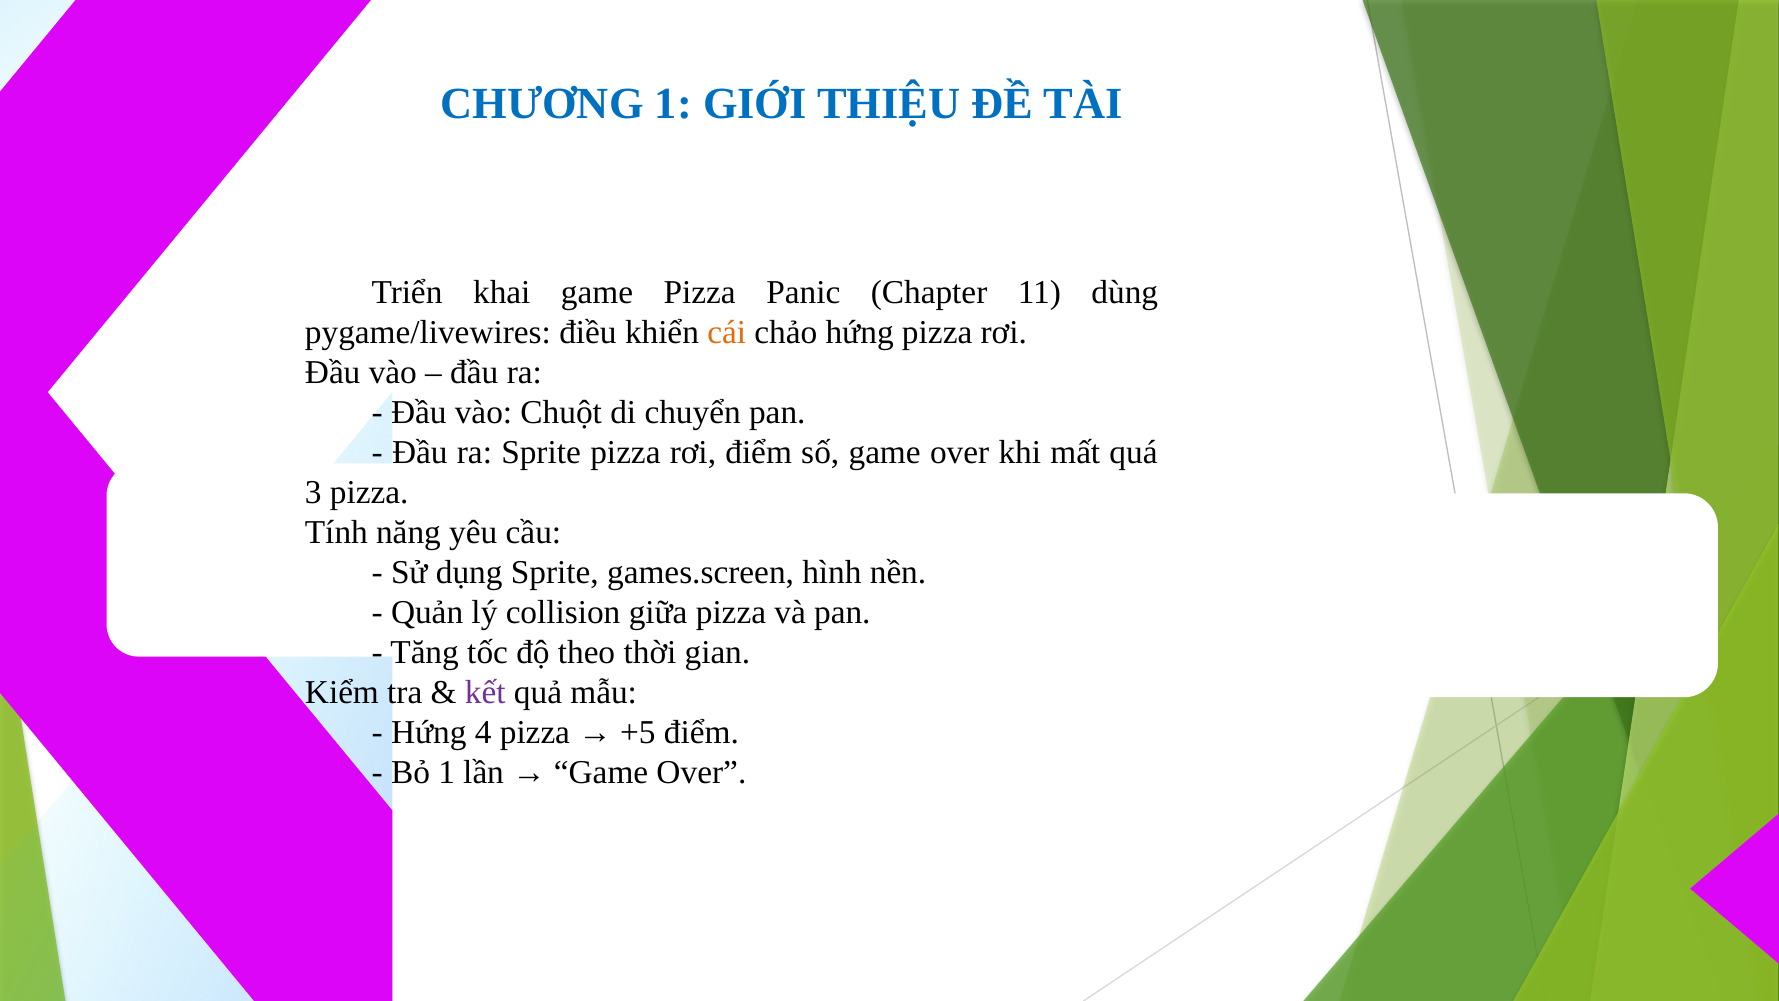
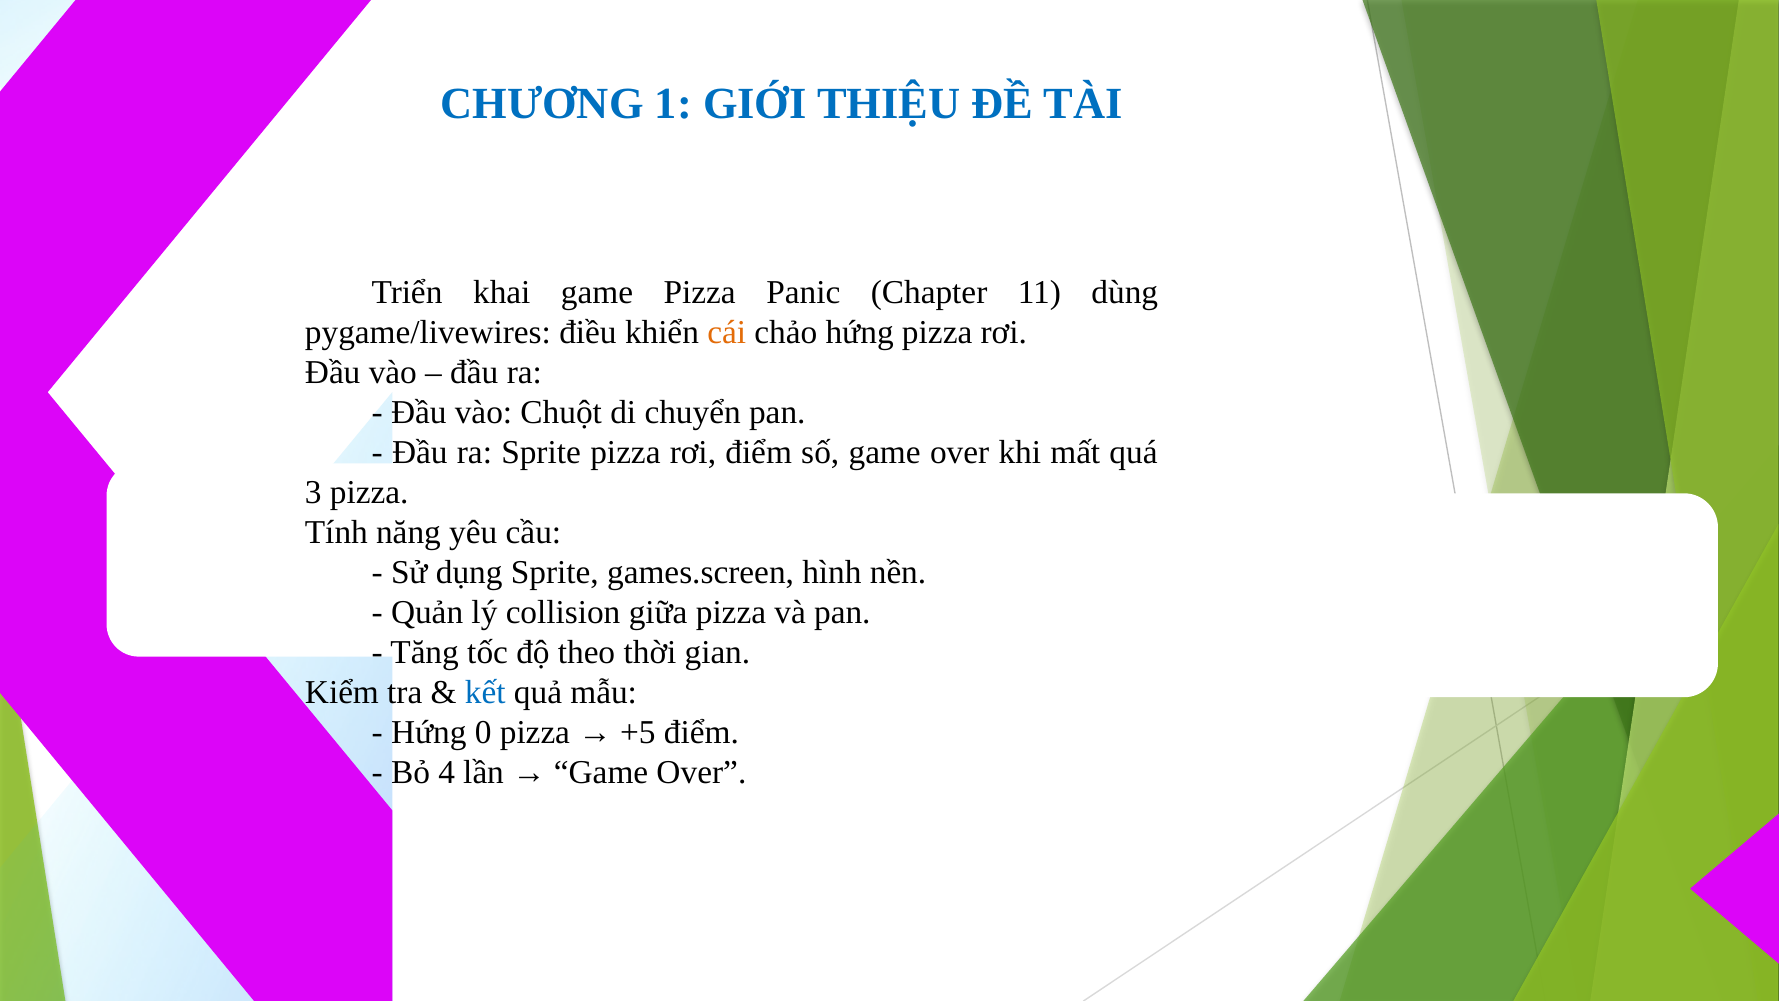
kết colour: purple -> blue (485, 693)
4: 4 -> 0 (483, 733)
Bỏ 1: 1 -> 4 (447, 773)
